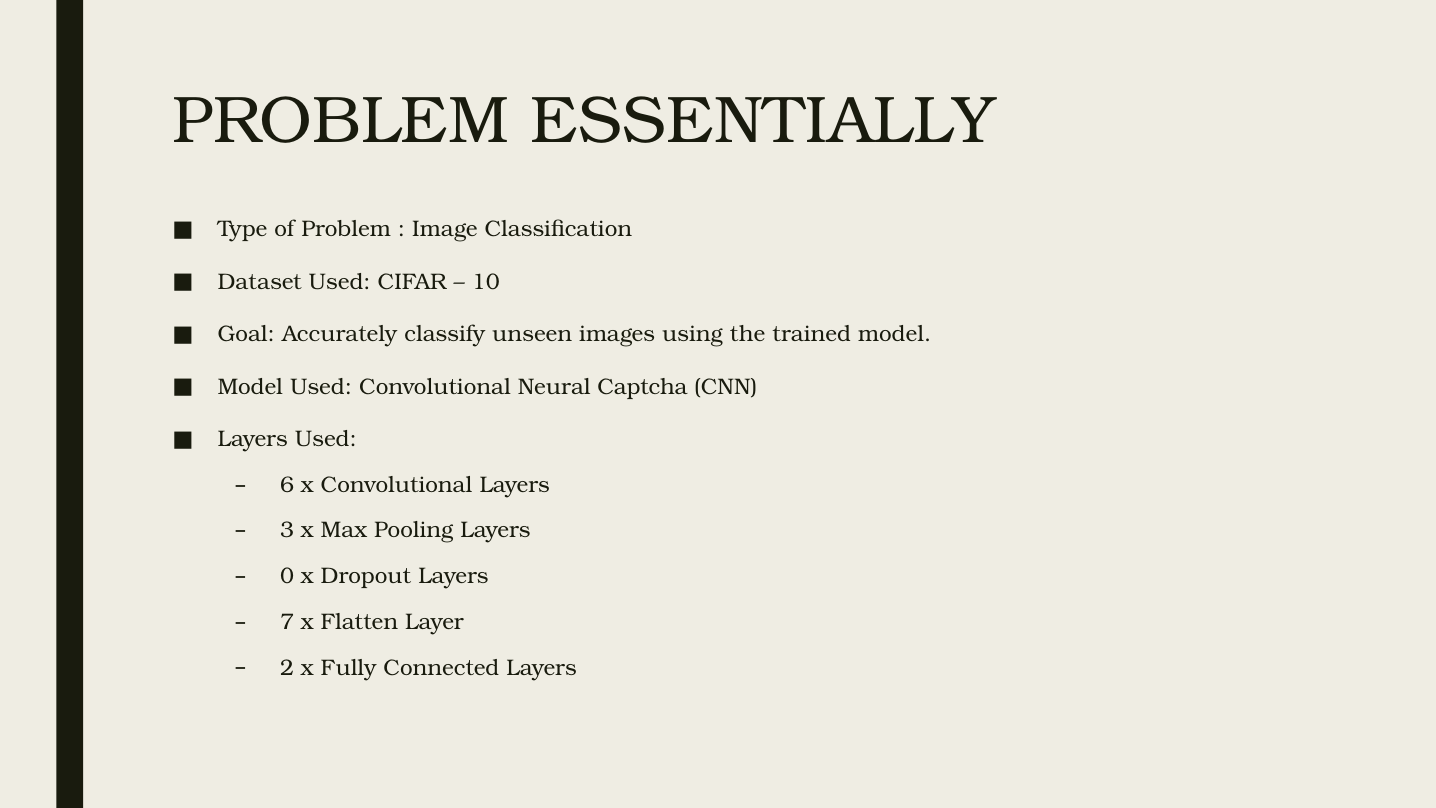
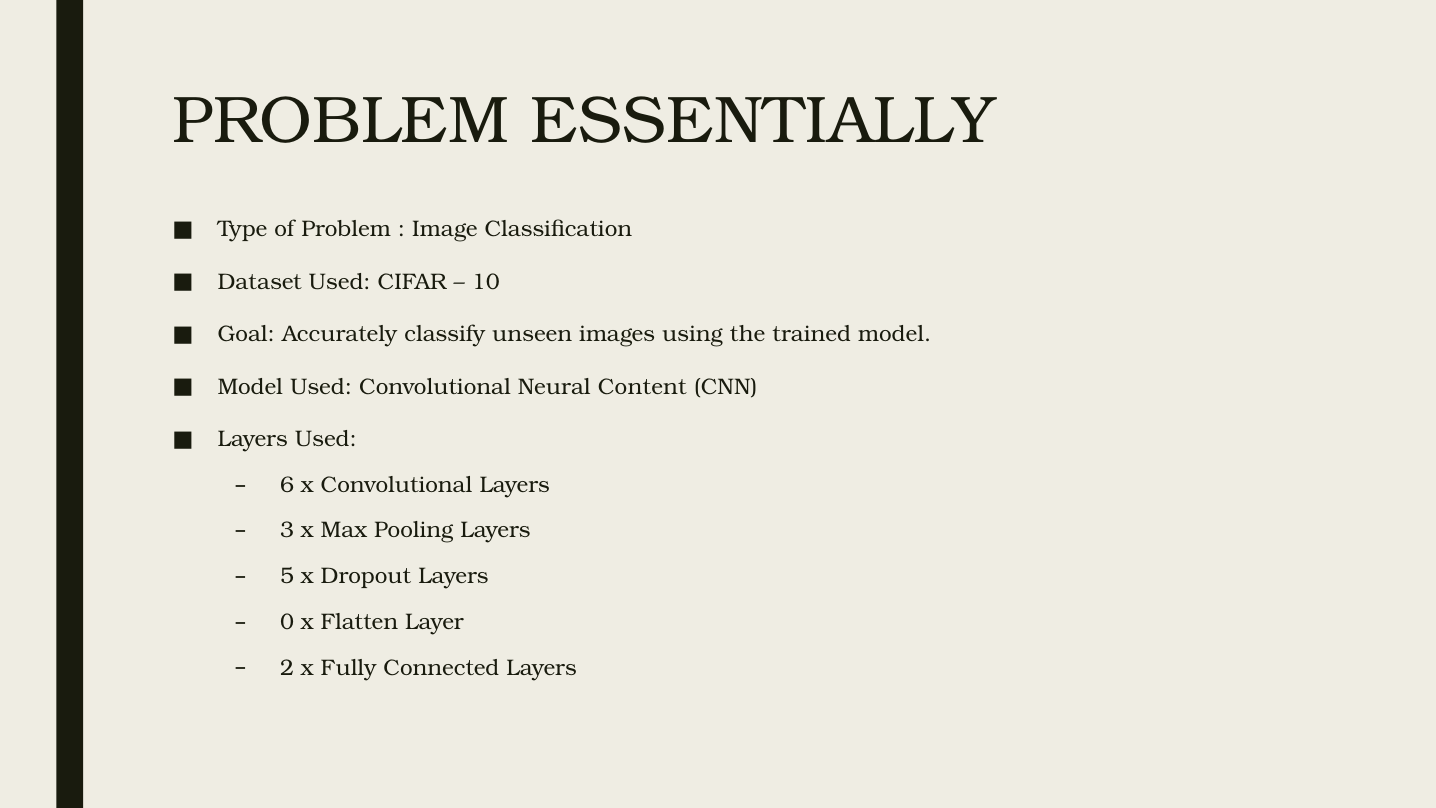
Captcha: Captcha -> Content (642, 387)
0: 0 -> 5 (287, 576)
7: 7 -> 0 (287, 622)
